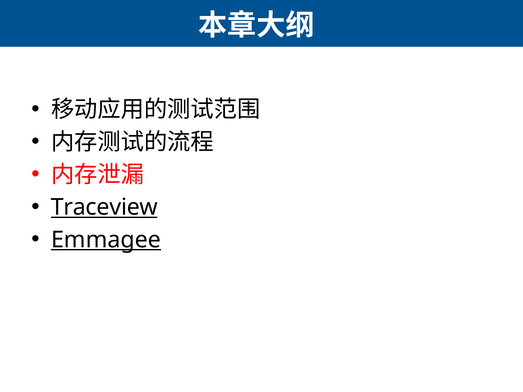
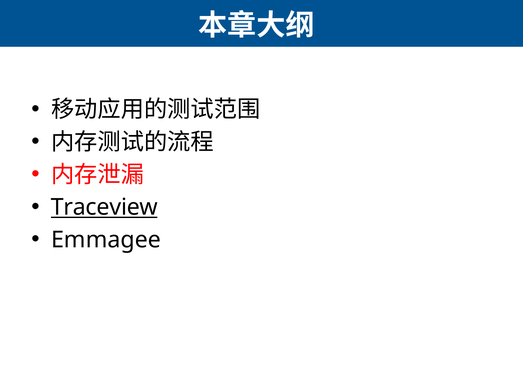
Emmagee underline: present -> none (106, 240)
